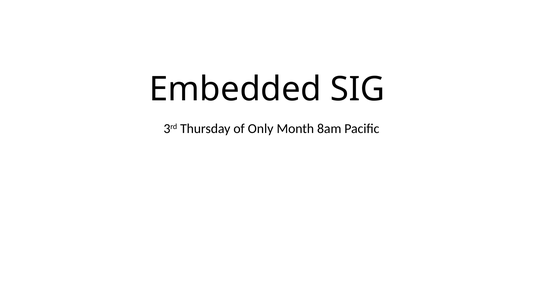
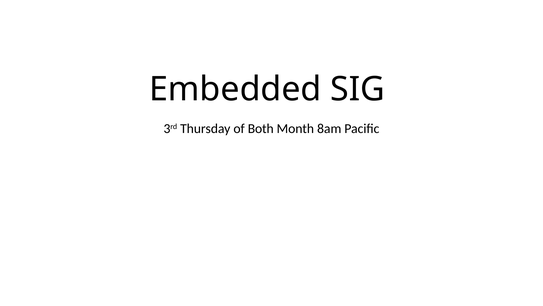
Only: Only -> Both (261, 128)
